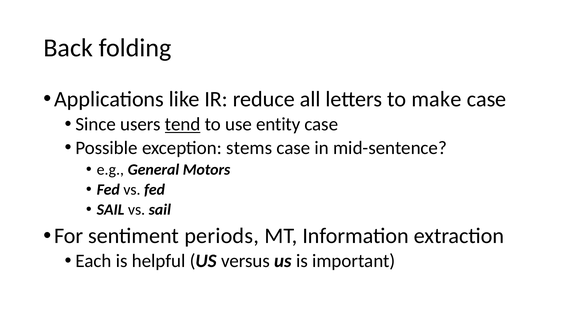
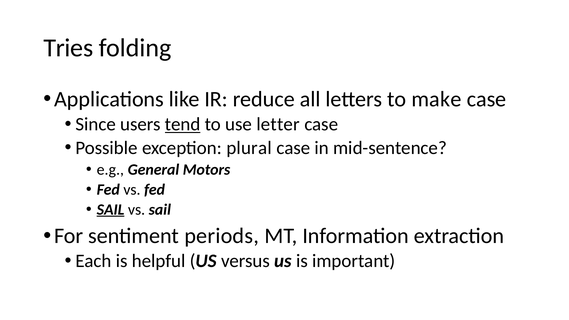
Back: Back -> Tries (68, 48)
entity: entity -> letter (278, 124)
stems: stems -> plural (249, 148)
SAIL underline: none -> present (111, 210)
